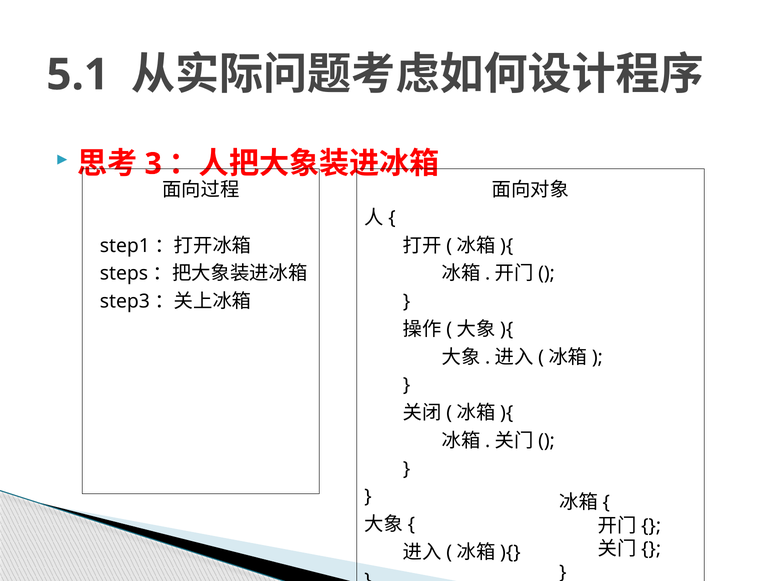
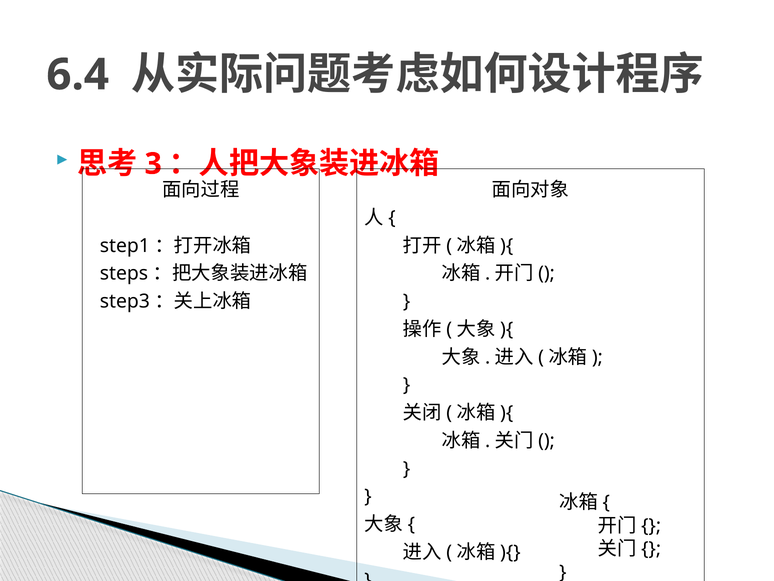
5.1: 5.1 -> 6.4 (78, 75)
